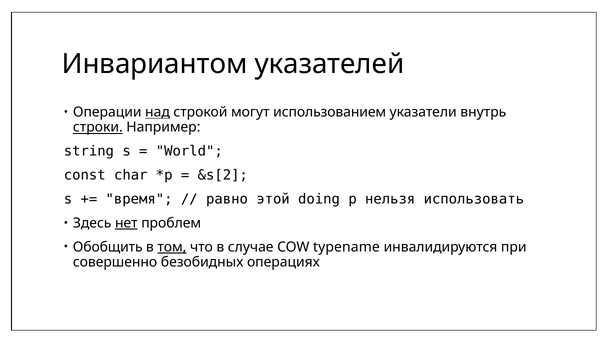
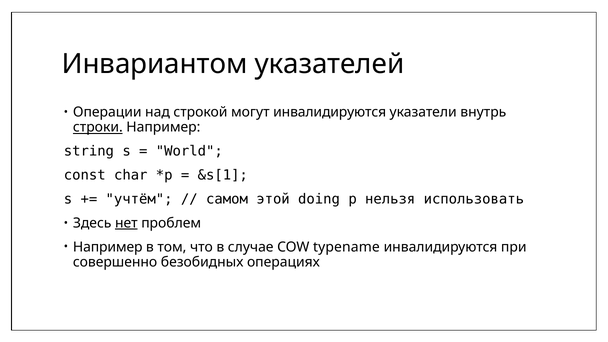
над underline: present -> none (157, 112)
могут использованием: использованием -> инвалидируются (330, 112)
&s[2: &s[2 -> &s[1 (223, 175)
время: время -> учтём (139, 199)
равно: равно -> самом (227, 199)
Обобщить: Обобщить -> Например (108, 247)
том underline: present -> none (172, 247)
